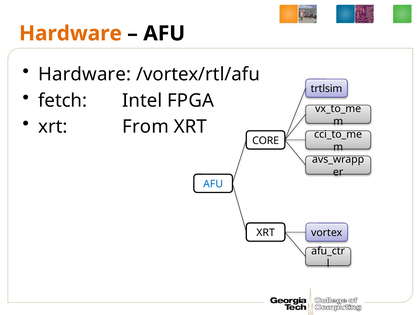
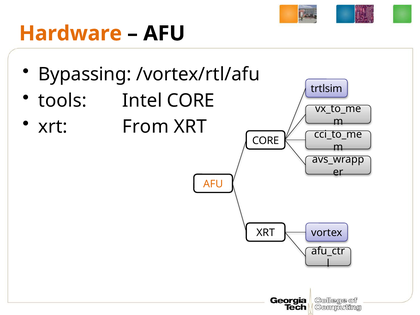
Hardware: Hardware -> Bypassing (85, 74)
fetch: fetch -> tools (63, 101)
Intel FPGA: FPGA -> CORE (191, 101)
AFU colour: blue -> orange (213, 184)
